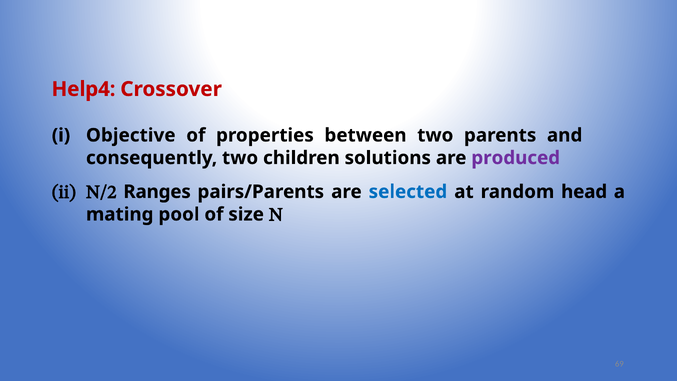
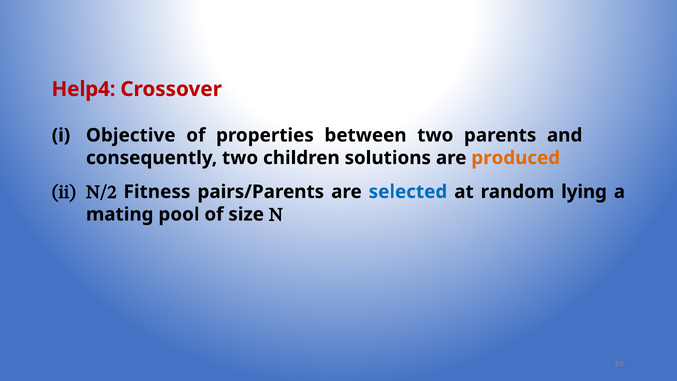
produced colour: purple -> orange (516, 158)
Ranges: Ranges -> Fitness (157, 192)
head: head -> lying (584, 192)
